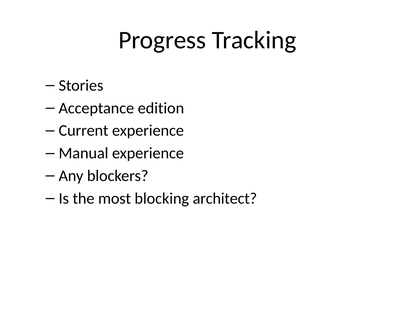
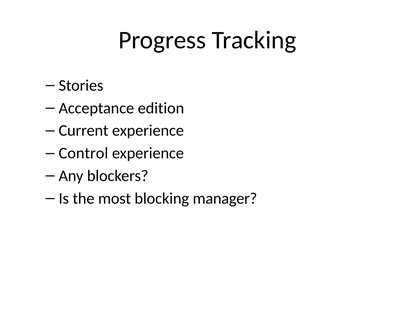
Manual: Manual -> Control (83, 153)
architect: architect -> manager (225, 199)
